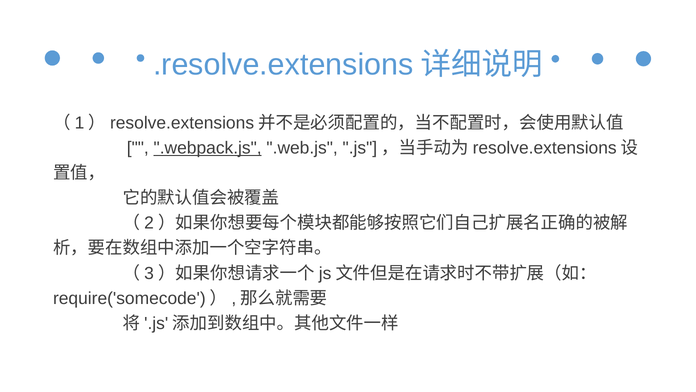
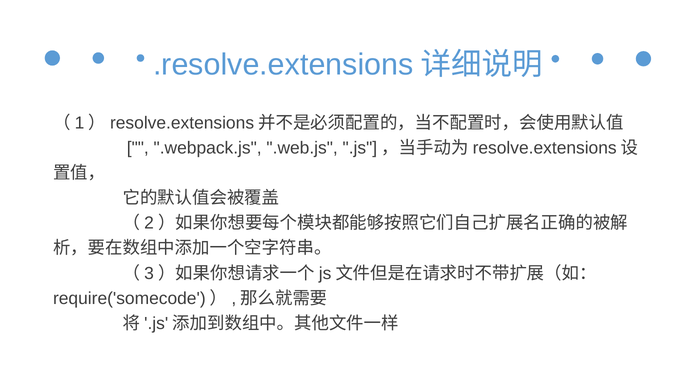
.webpack.js underline: present -> none (208, 148)
